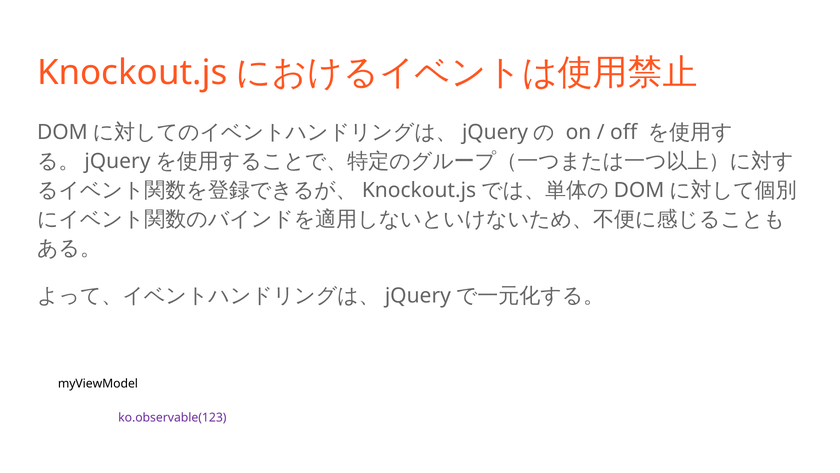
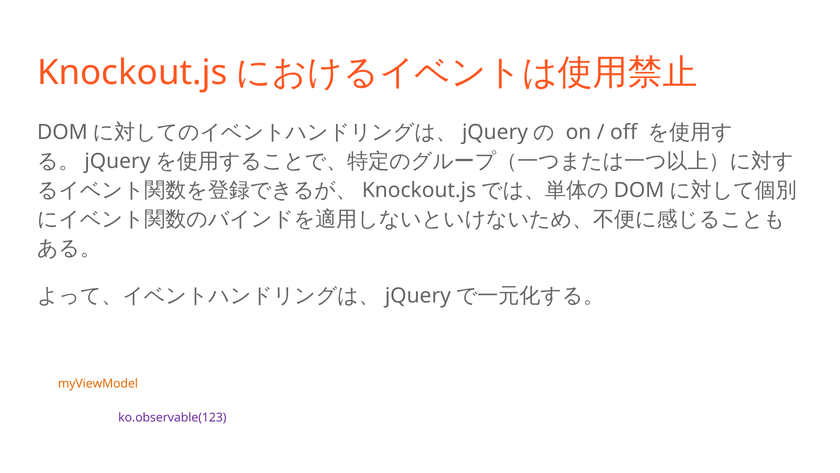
myViewModel colour: black -> orange (98, 383)
